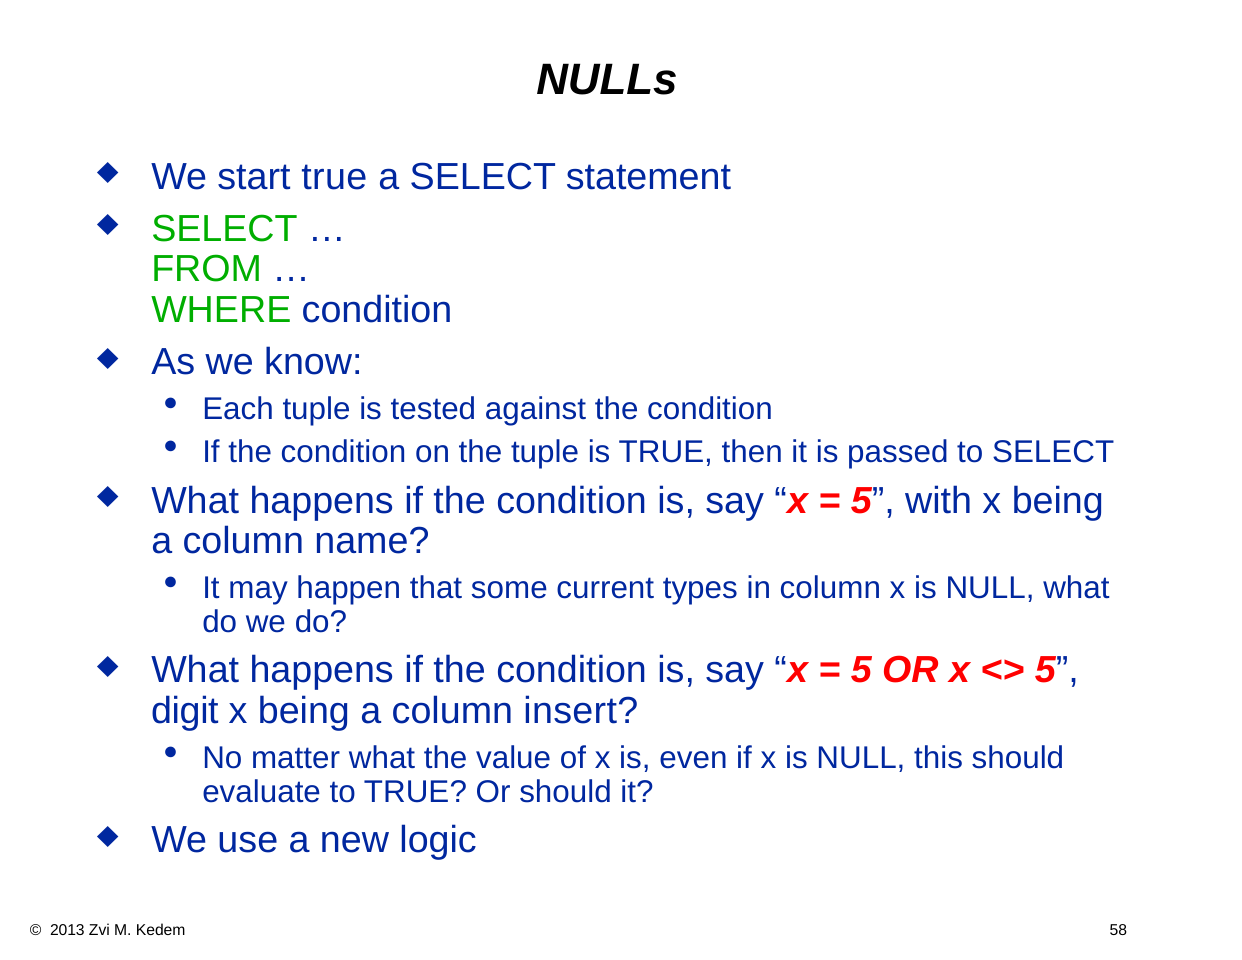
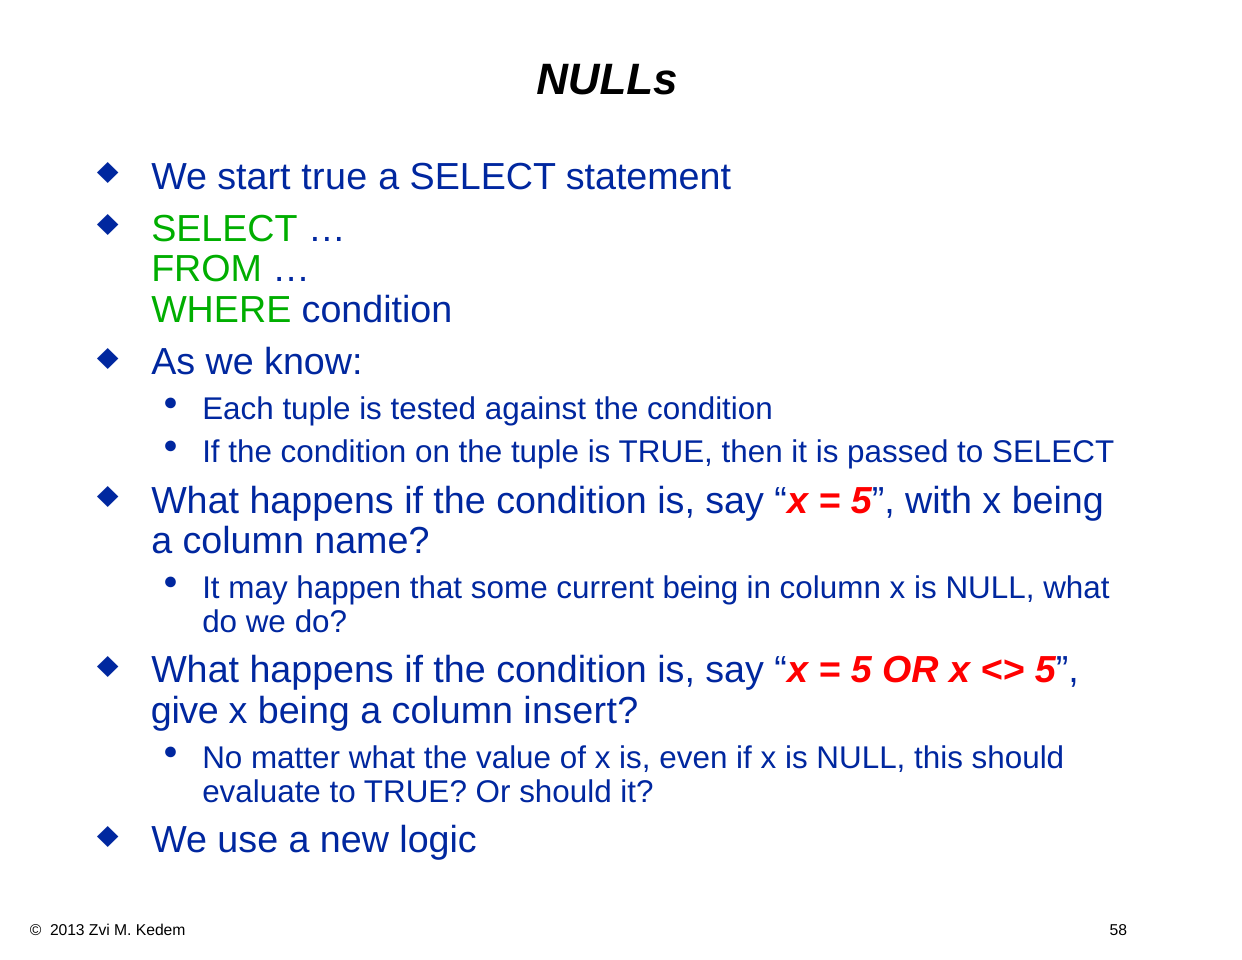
current types: types -> being (700, 588)
digit: digit -> give (185, 711)
